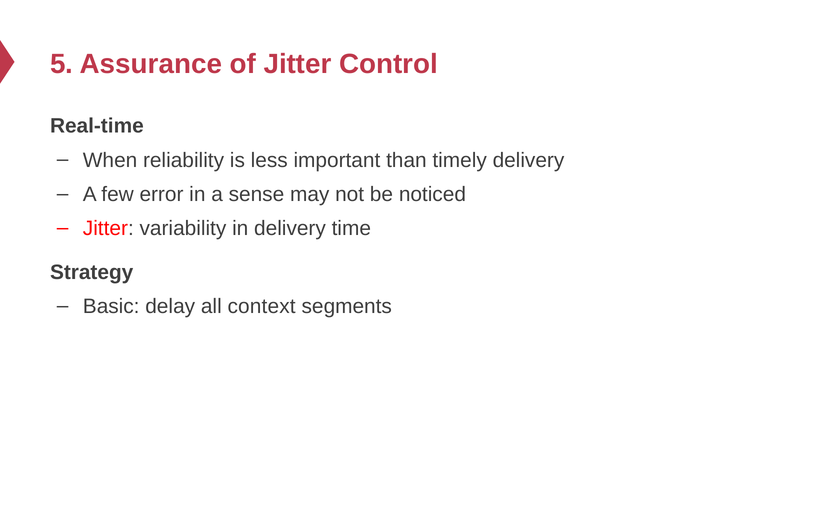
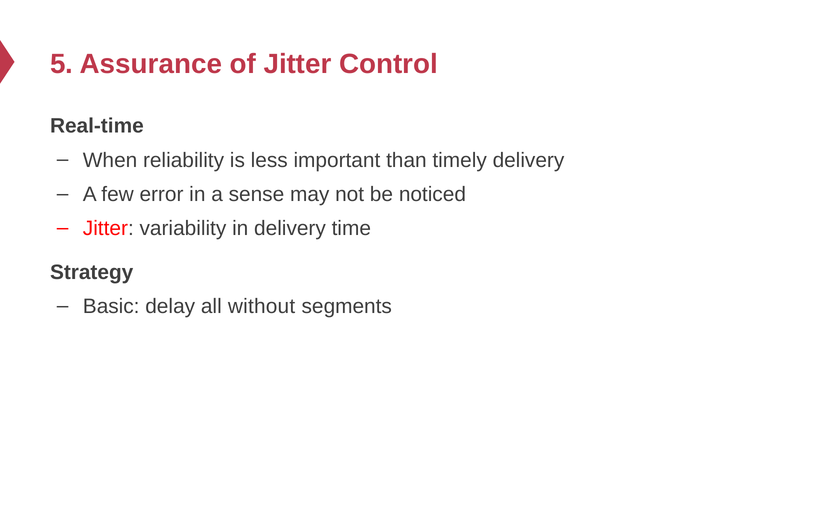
context: context -> without (262, 307)
